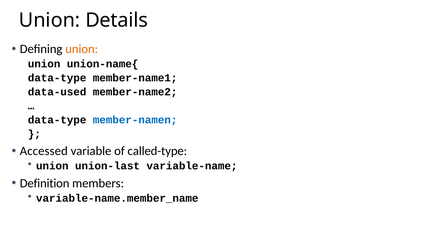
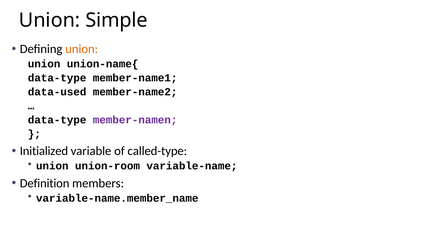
Details: Details -> Simple (117, 20)
member-namen colour: blue -> purple (135, 120)
Accessed: Accessed -> Initialized (44, 151)
union-last: union-last -> union-room (107, 166)
